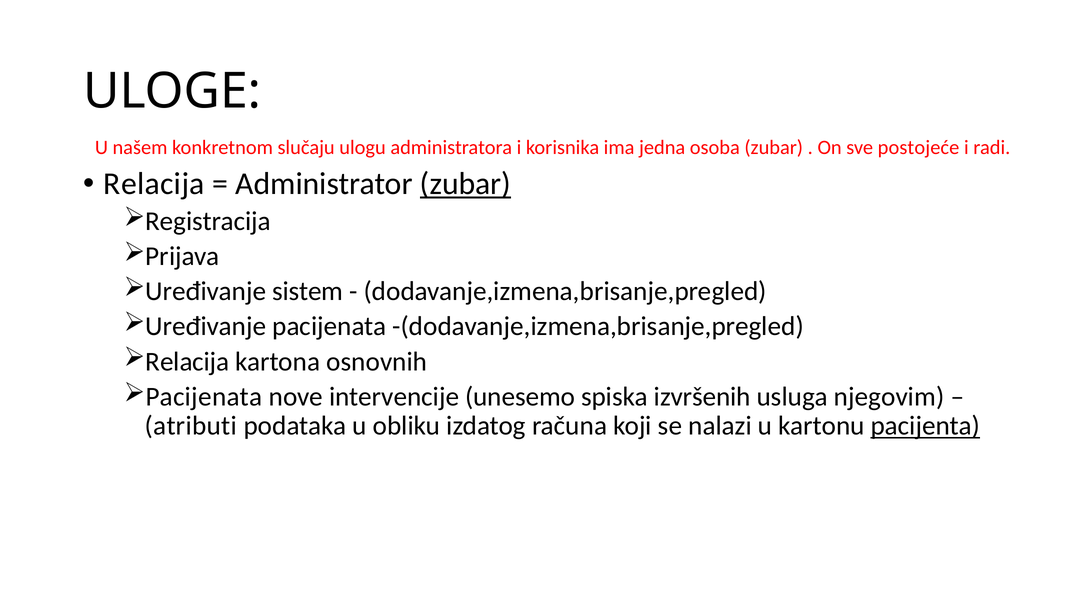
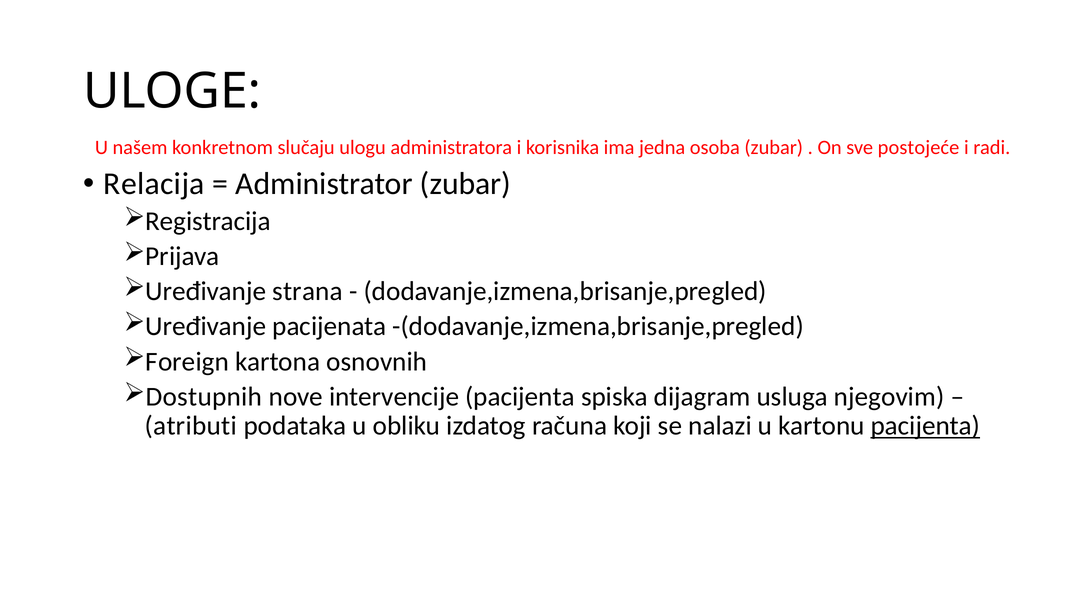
zubar underline: present -> none (466, 184)
sistem: sistem -> strana (308, 292)
Relacija: Relacija -> Foreign (187, 362)
Pacijenata: Pacijenata -> Dostupnih (204, 397)
intervencije unesemo: unesemo -> pacijenta (520, 397)
izvršenih: izvršenih -> dijagram (702, 397)
